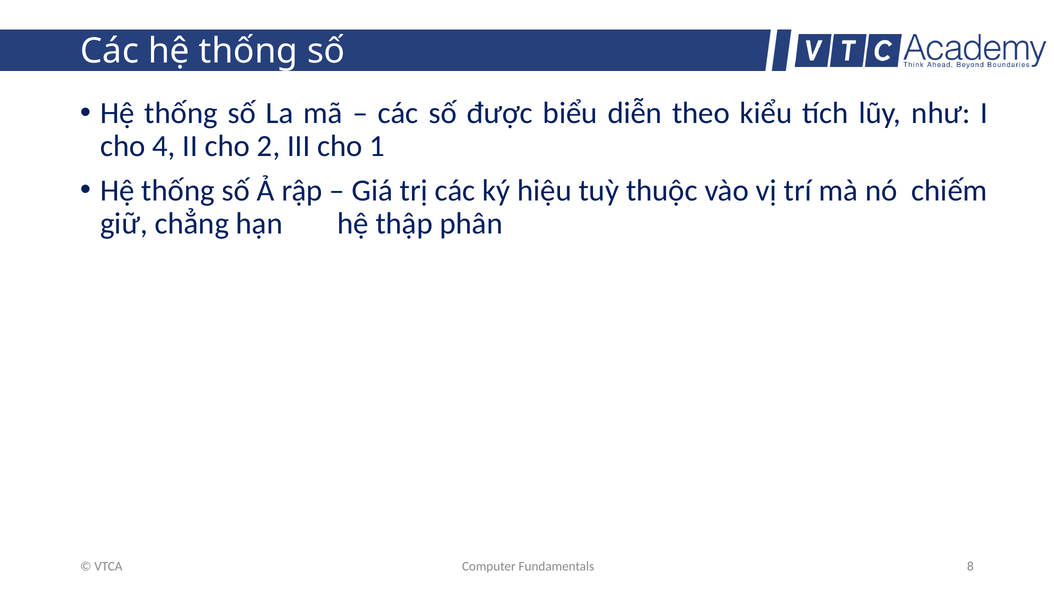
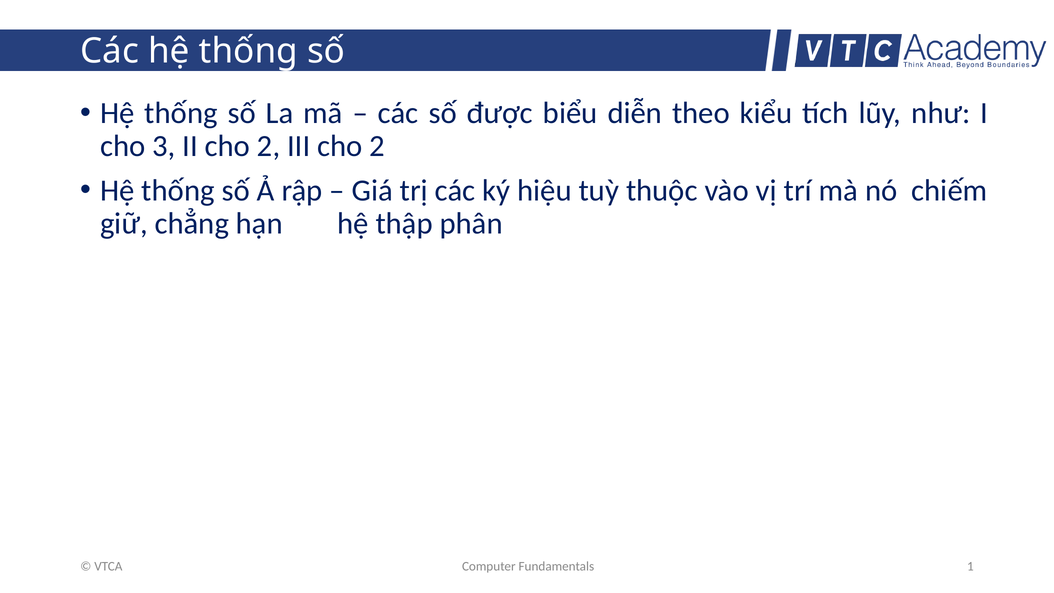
4: 4 -> 3 (164, 146)
III cho 1: 1 -> 2 (377, 146)
8: 8 -> 1 (970, 566)
